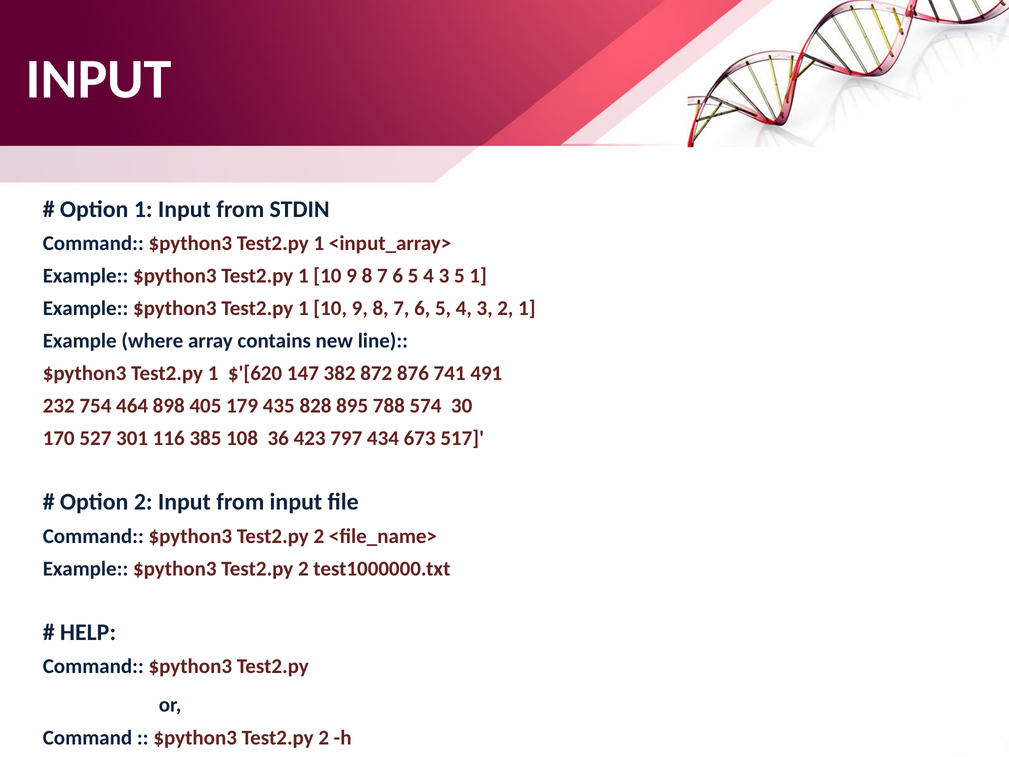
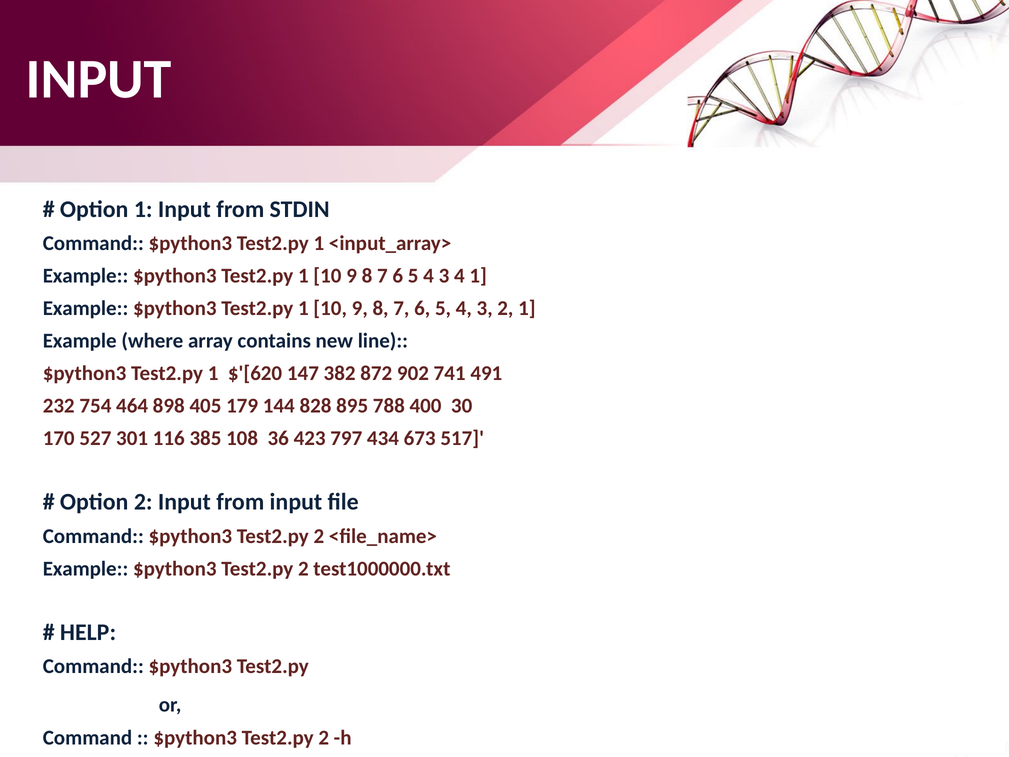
3 5: 5 -> 4 (459, 276)
876: 876 -> 902 (413, 373)
435: 435 -> 144 (279, 406)
574: 574 -> 400 (426, 406)
